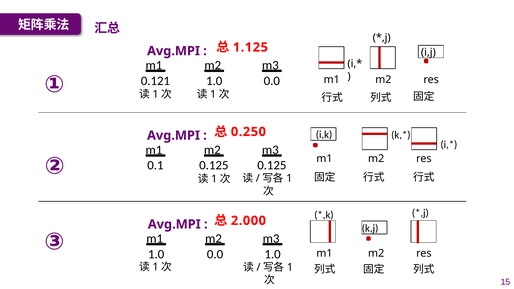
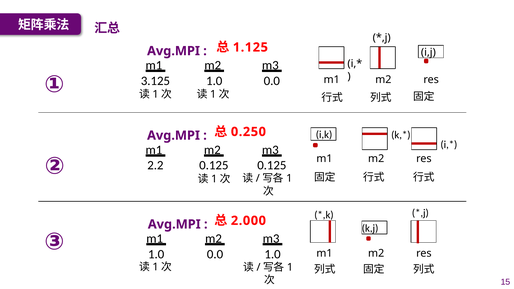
0.121: 0.121 -> 3.125 (155, 81)
0.1: 0.1 -> 2.2 (155, 165)
